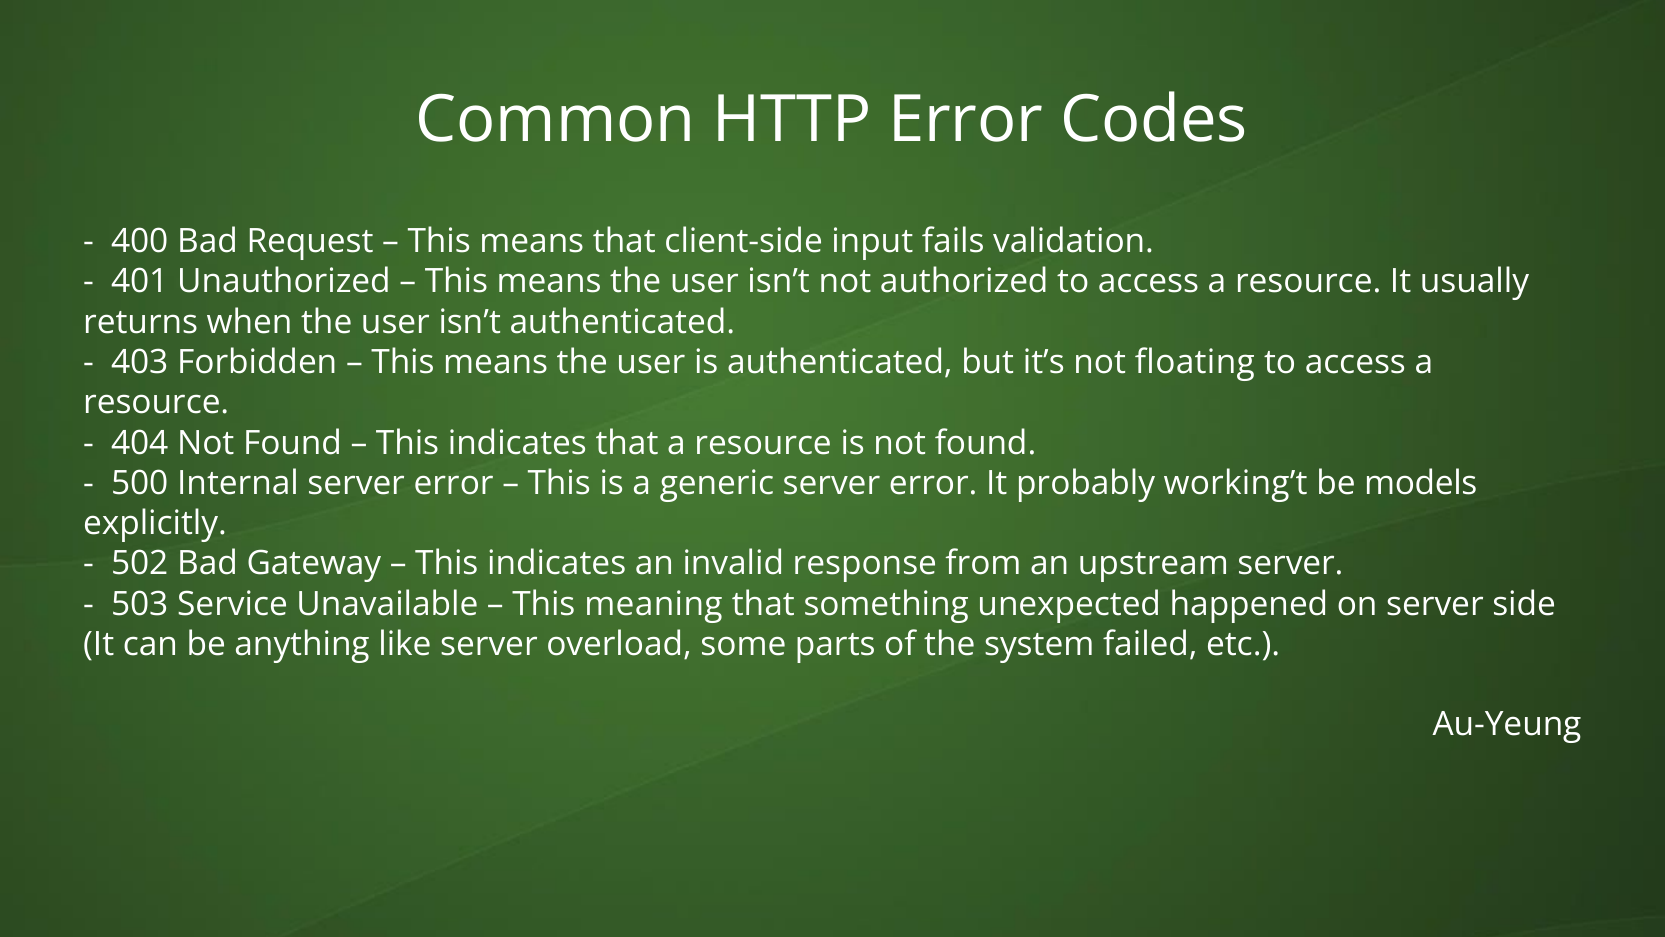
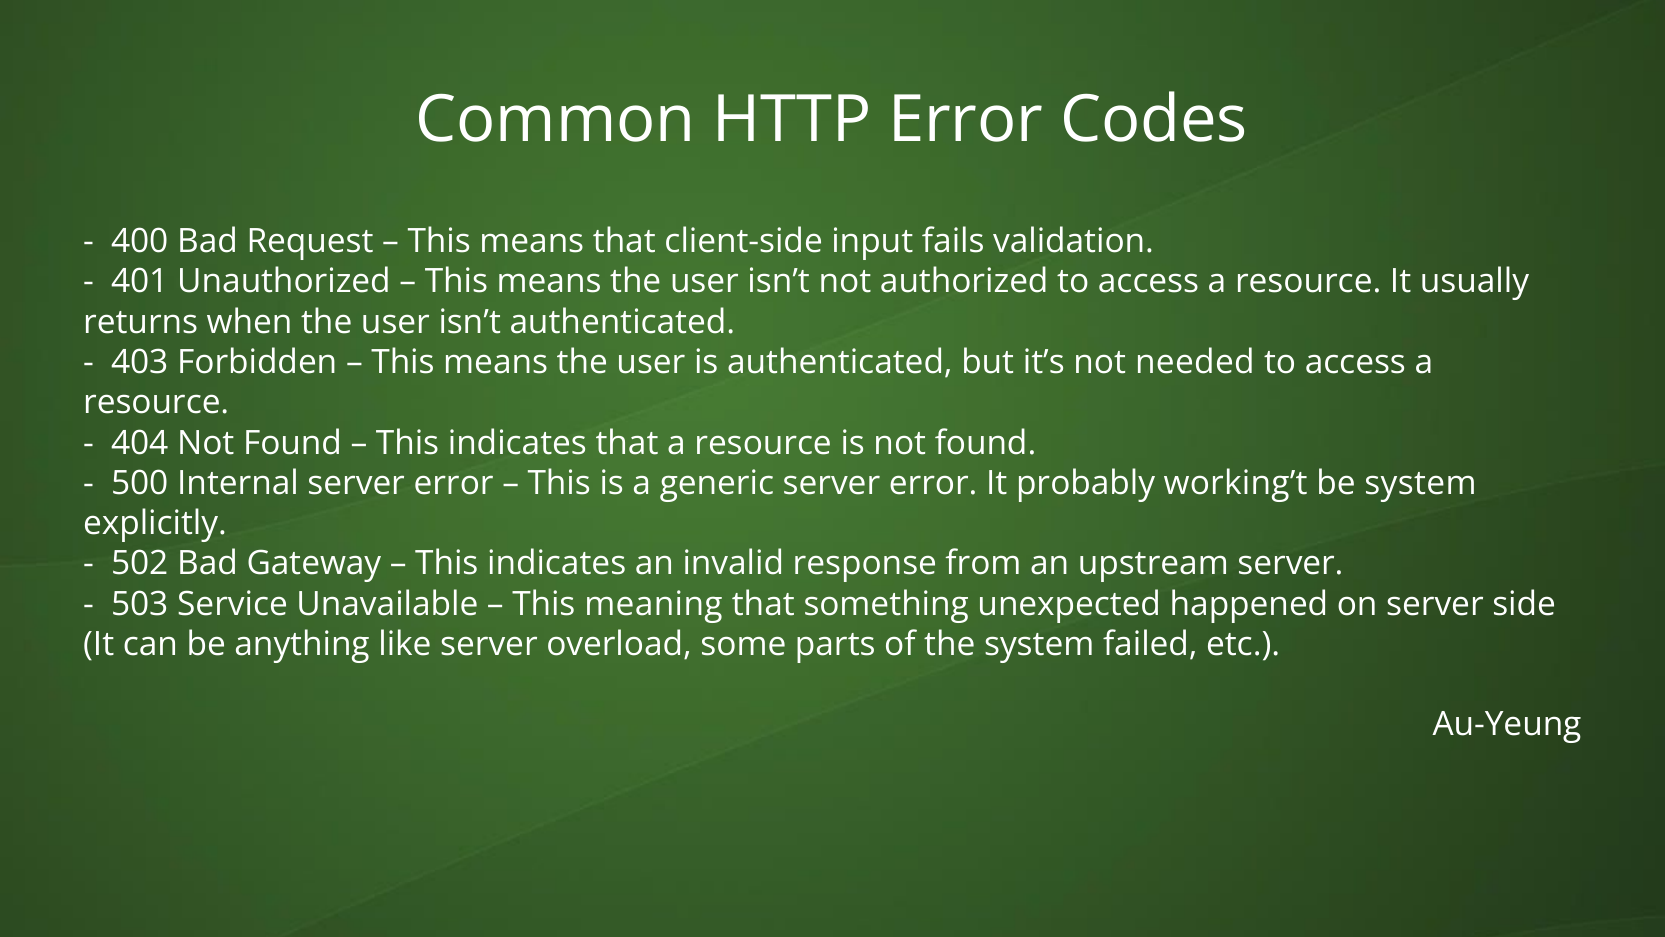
floating: floating -> needed (1195, 362)
be models: models -> system (1420, 483)
